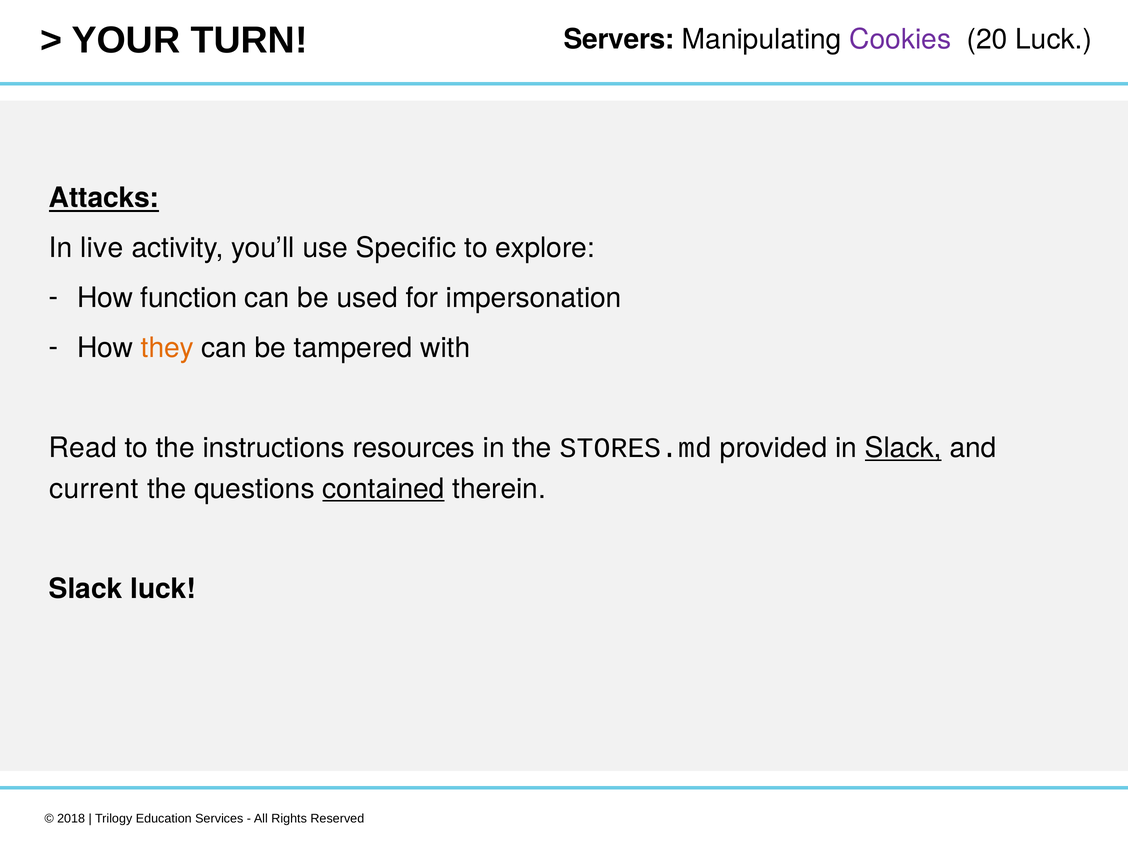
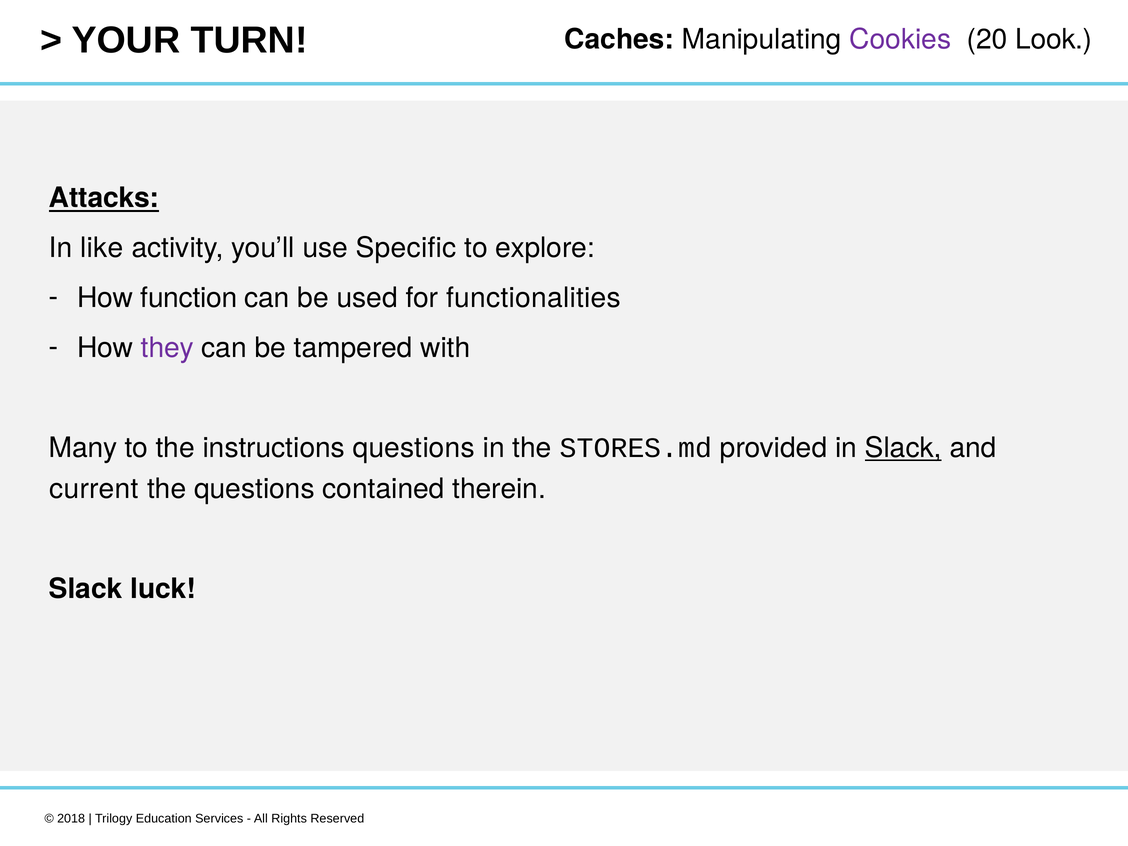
Servers: Servers -> Caches (619, 40)
20 Luck: Luck -> Look (1054, 40)
live: live -> like (102, 248)
impersonation: impersonation -> functionalities (533, 298)
they colour: orange -> purple (167, 348)
Read: Read -> Many (83, 448)
instructions resources: resources -> questions (414, 448)
contained underline: present -> none (384, 489)
